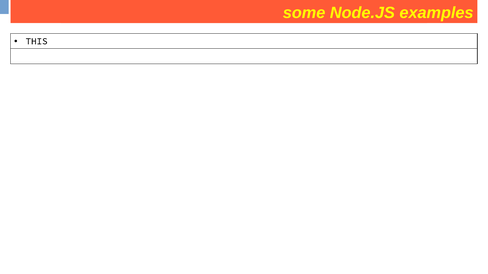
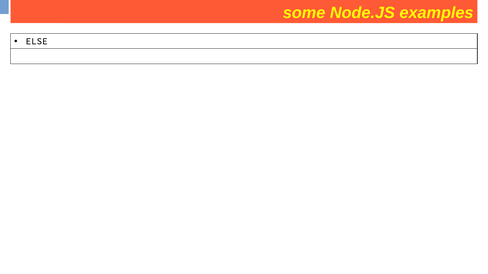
THIS: THIS -> ELSE (37, 41)
